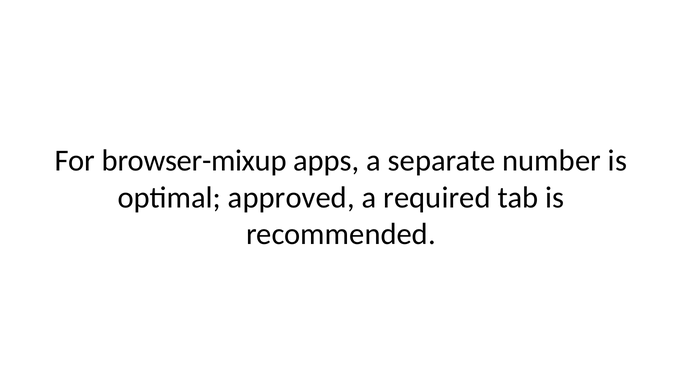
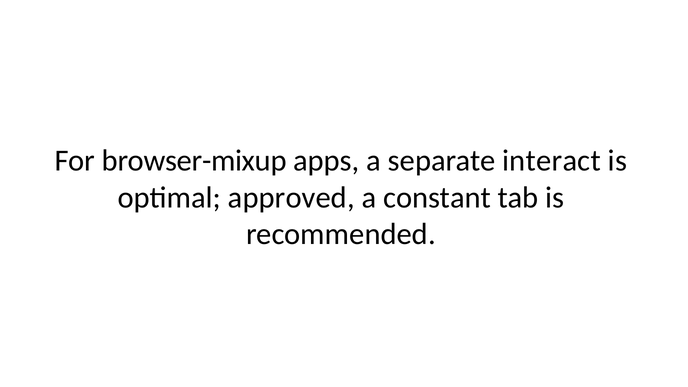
number: number -> interact (551, 161)
required: required -> constant (437, 197)
